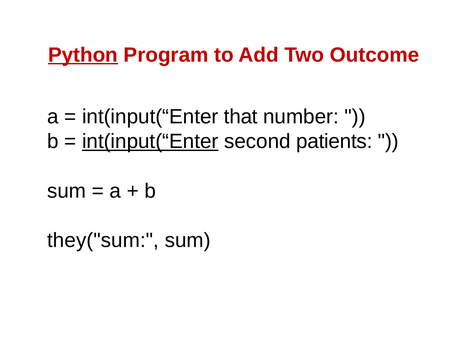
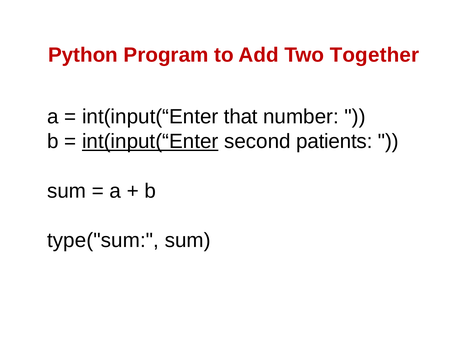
Python underline: present -> none (83, 55)
Outcome: Outcome -> Together (374, 55)
they("sum: they("sum -> type("sum (103, 240)
